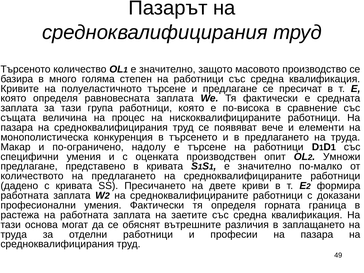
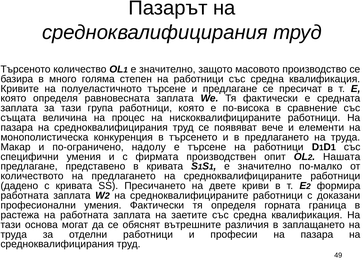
оценката: оценката -> фирмата (157, 157)
Умножи: Умножи -> Нашата (342, 157)
